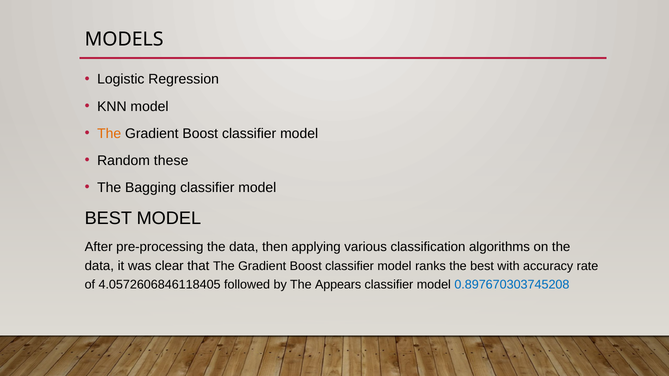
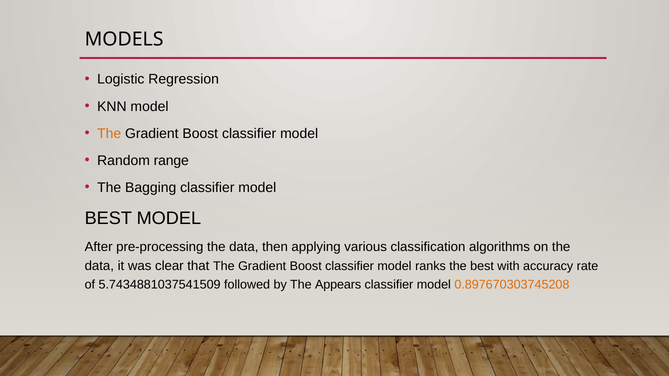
these: these -> range (171, 161)
4.0572606846118405: 4.0572606846118405 -> 5.7434881037541509 (160, 285)
0.897670303745208 colour: blue -> orange (512, 285)
